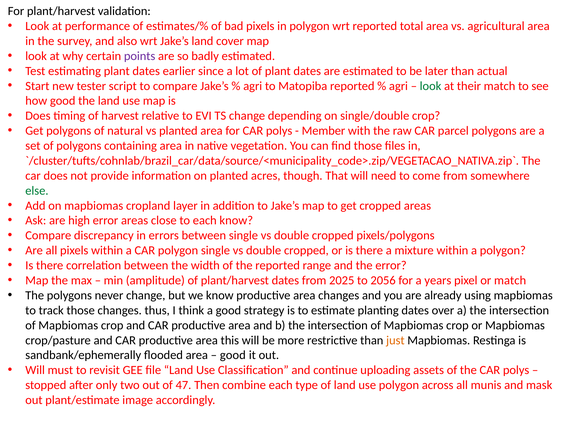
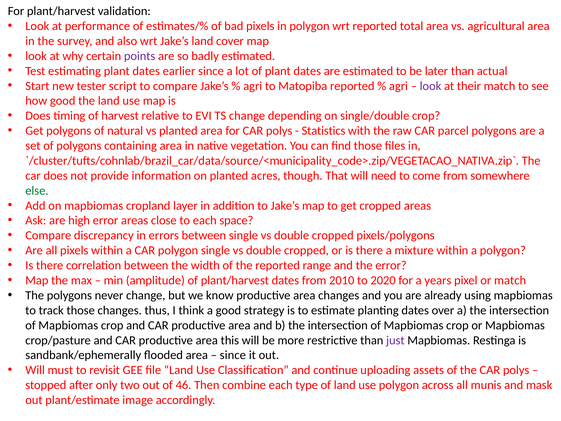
look colour: green -> purple (431, 86)
Member: Member -> Statistics (324, 131)
each know: know -> space (236, 220)
2025: 2025 -> 2010 (342, 280)
2056: 2056 -> 2020 (383, 280)
just colour: orange -> purple (395, 340)
good: good -> since (233, 355)
47: 47 -> 46 (183, 385)
